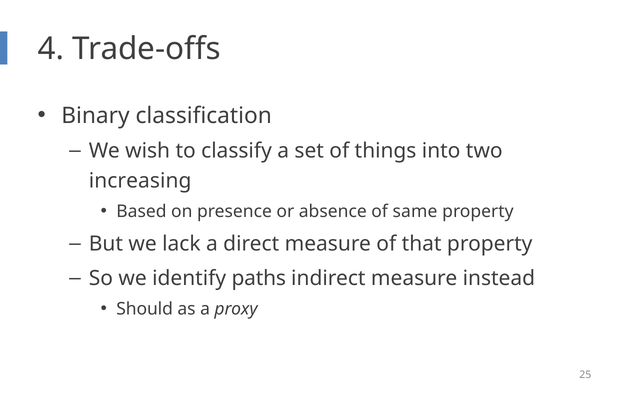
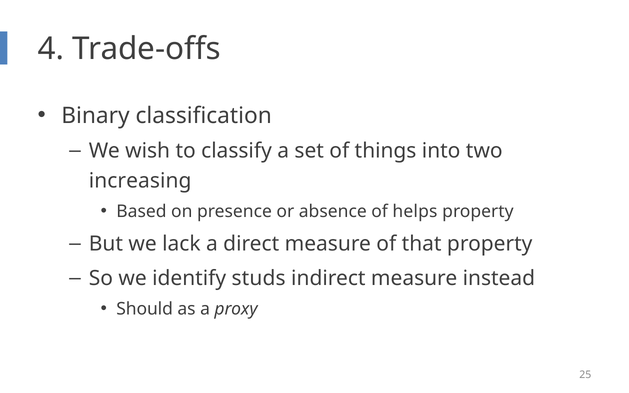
same: same -> helps (415, 212)
paths: paths -> studs (259, 279)
